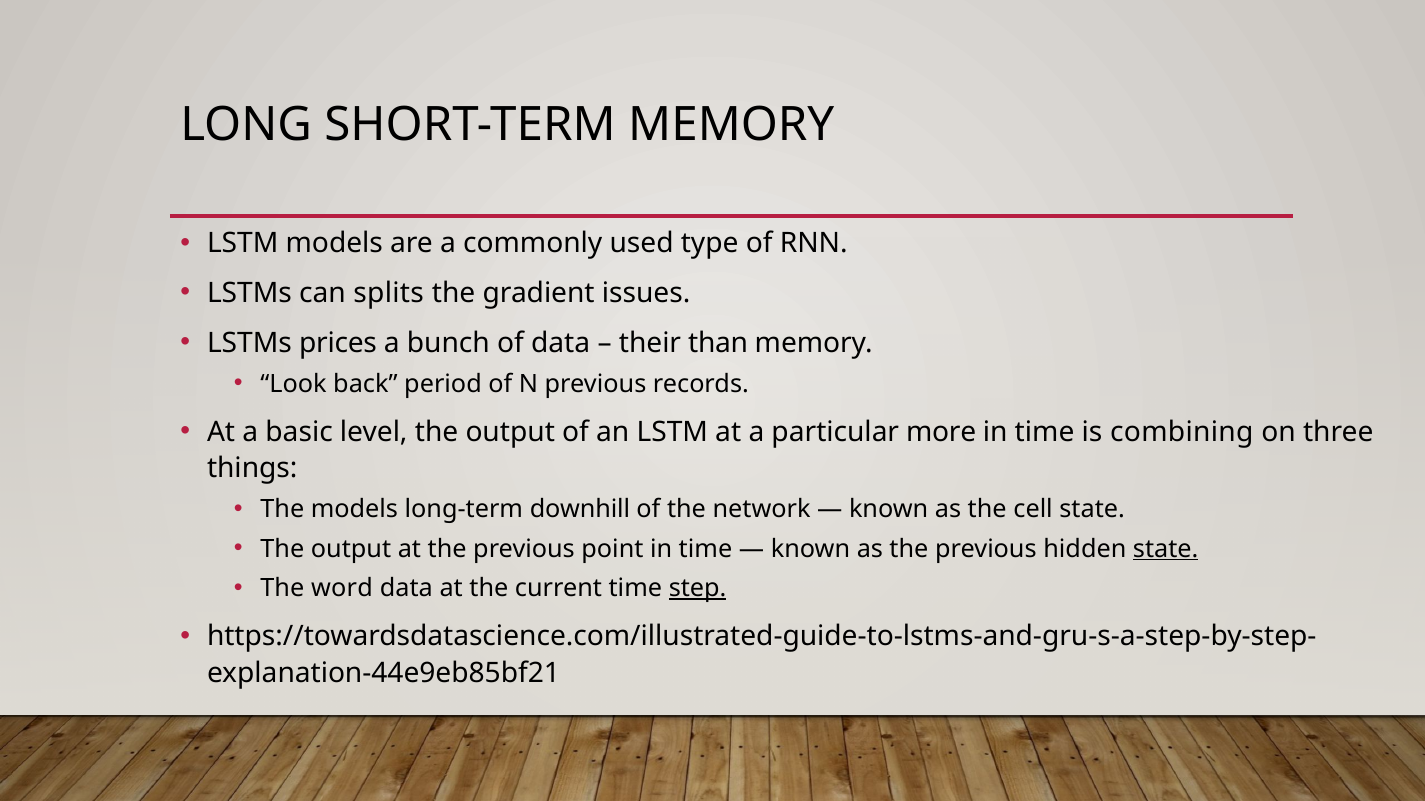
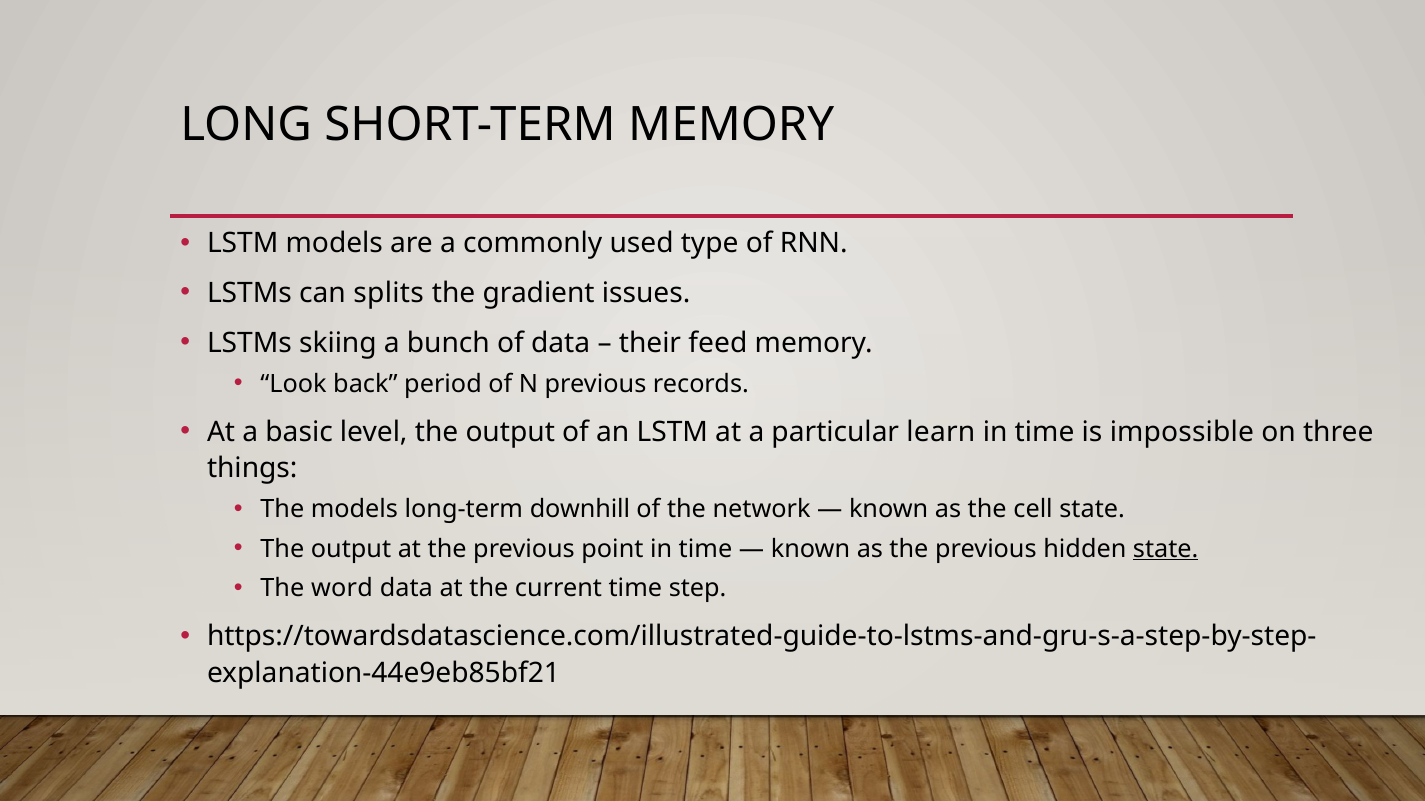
prices: prices -> skiing (338, 343)
than: than -> feed (718, 343)
more: more -> learn (941, 432)
combining: combining -> impossible (1182, 432)
step underline: present -> none (698, 589)
